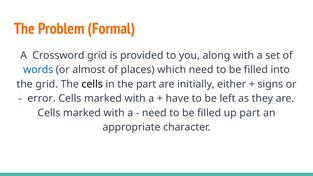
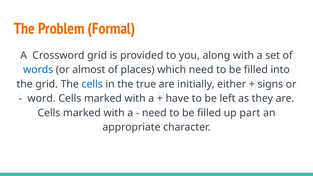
cells colour: black -> blue (92, 84)
the part: part -> true (146, 84)
error: error -> word (42, 99)
